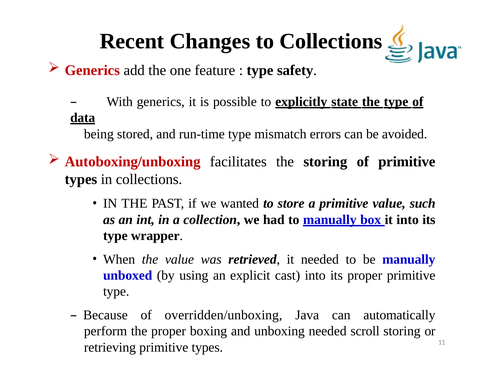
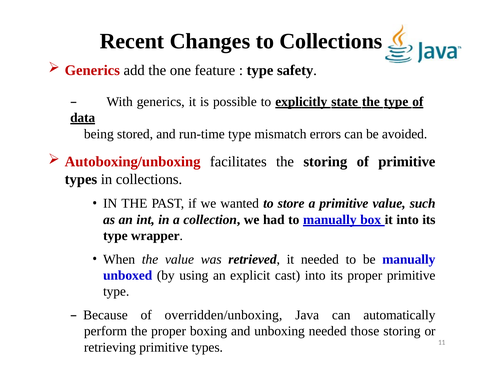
scroll: scroll -> those (365, 330)
